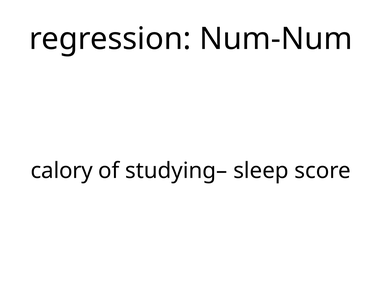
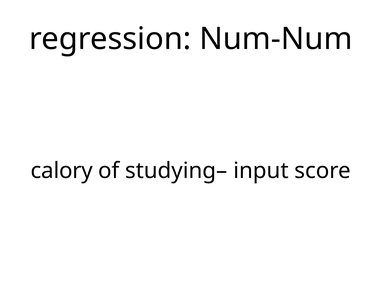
sleep: sleep -> input (261, 170)
